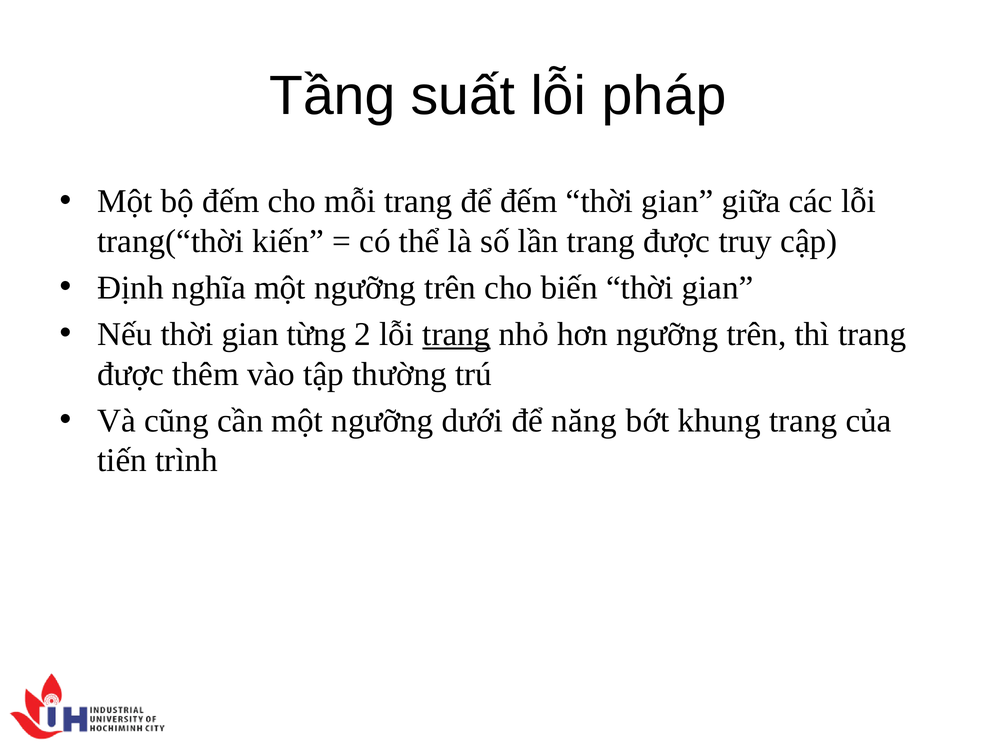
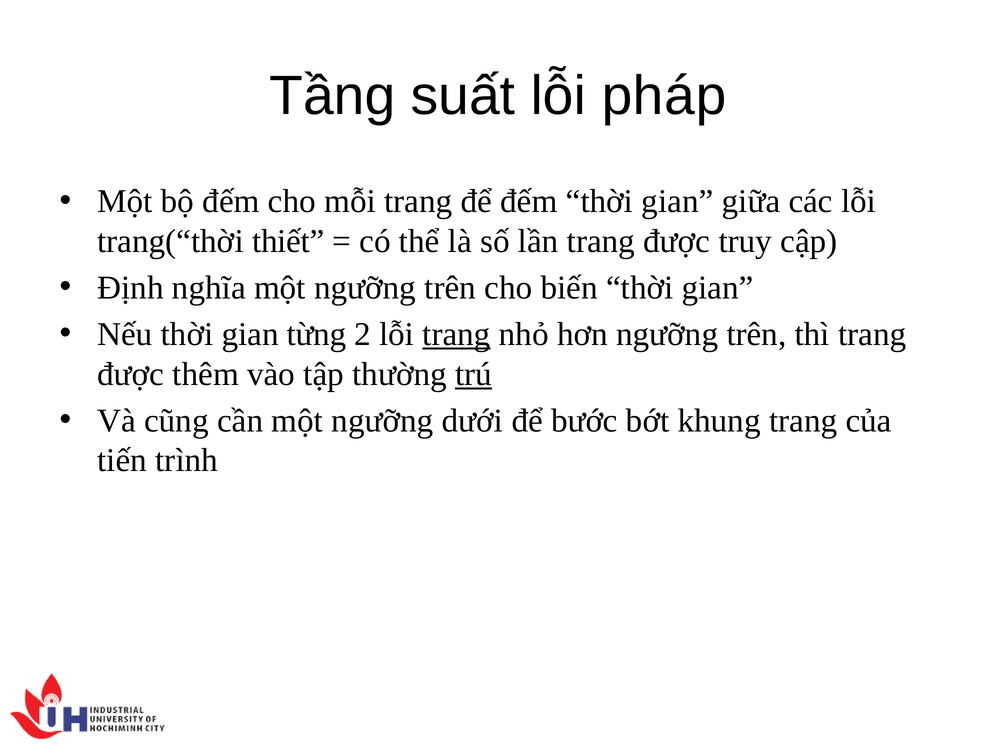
kiến: kiến -> thiết (288, 242)
trú underline: none -> present (474, 375)
năng: năng -> bước (584, 421)
